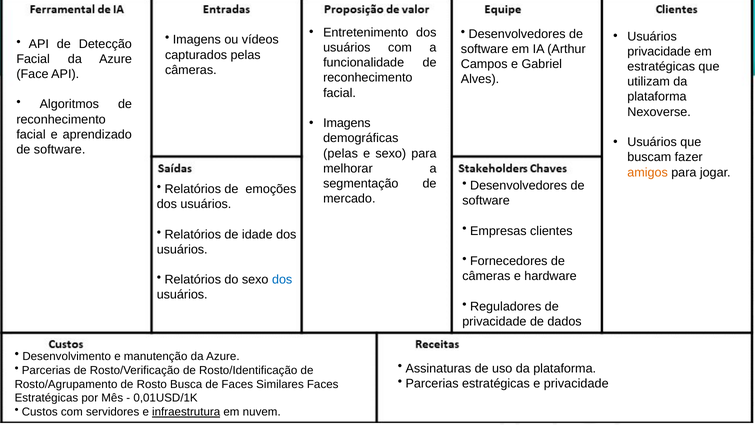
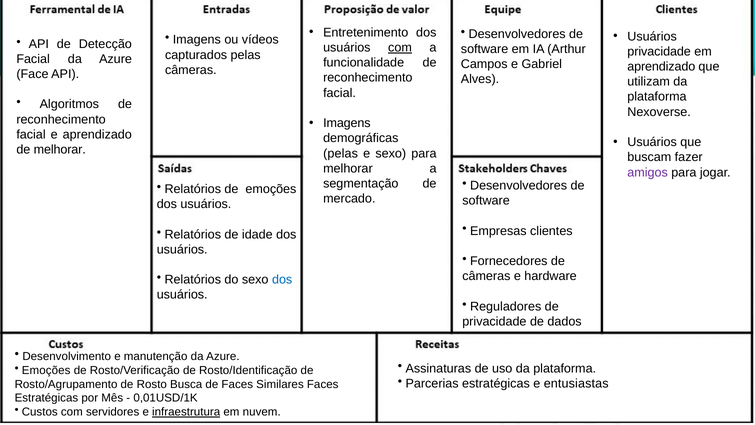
com underline: none -> present (400, 48)
estratégicas: estratégicas -> aprendizado (661, 67)
software: software -> melhorar (60, 150)
amigos colour: orange -> purple (648, 172)
Parcerias: Parcerias -> Emoções (46, 370)
e privacidade: privacidade -> entusiastas (576, 383)
